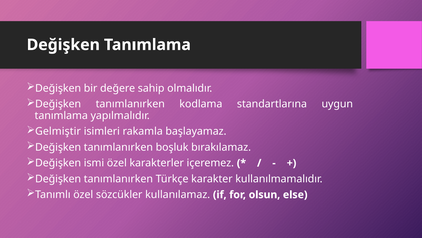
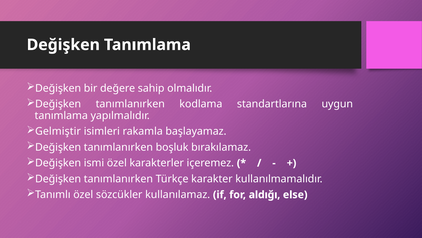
olsun: olsun -> aldığı (264, 194)
